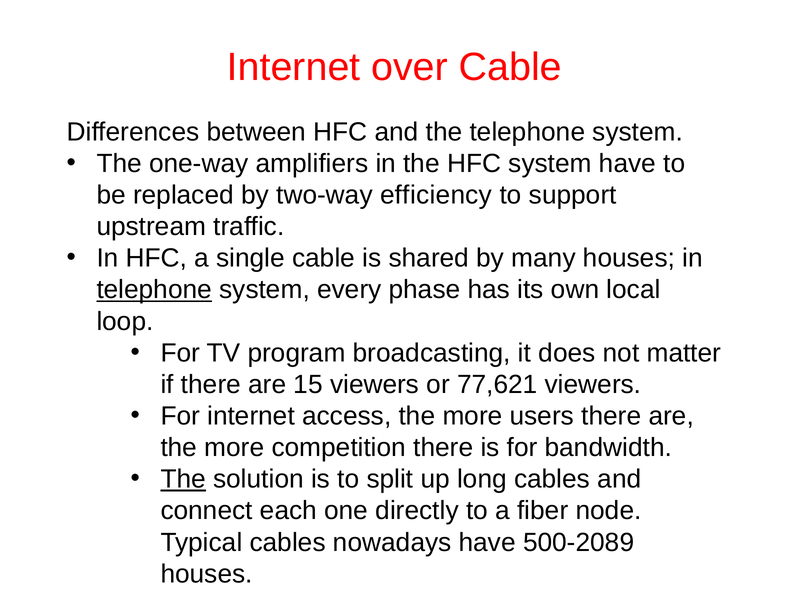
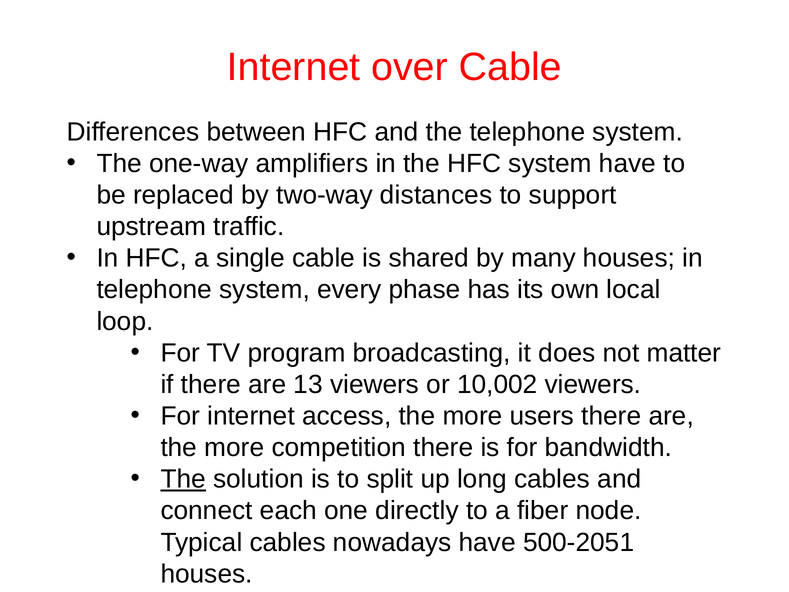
efficiency: efficiency -> distances (436, 195)
telephone underline: present -> none (154, 290)
15: 15 -> 13 (308, 384)
77,621: 77,621 -> 10,002 (497, 384)
500-2089: 500-2089 -> 500-2051 (579, 542)
